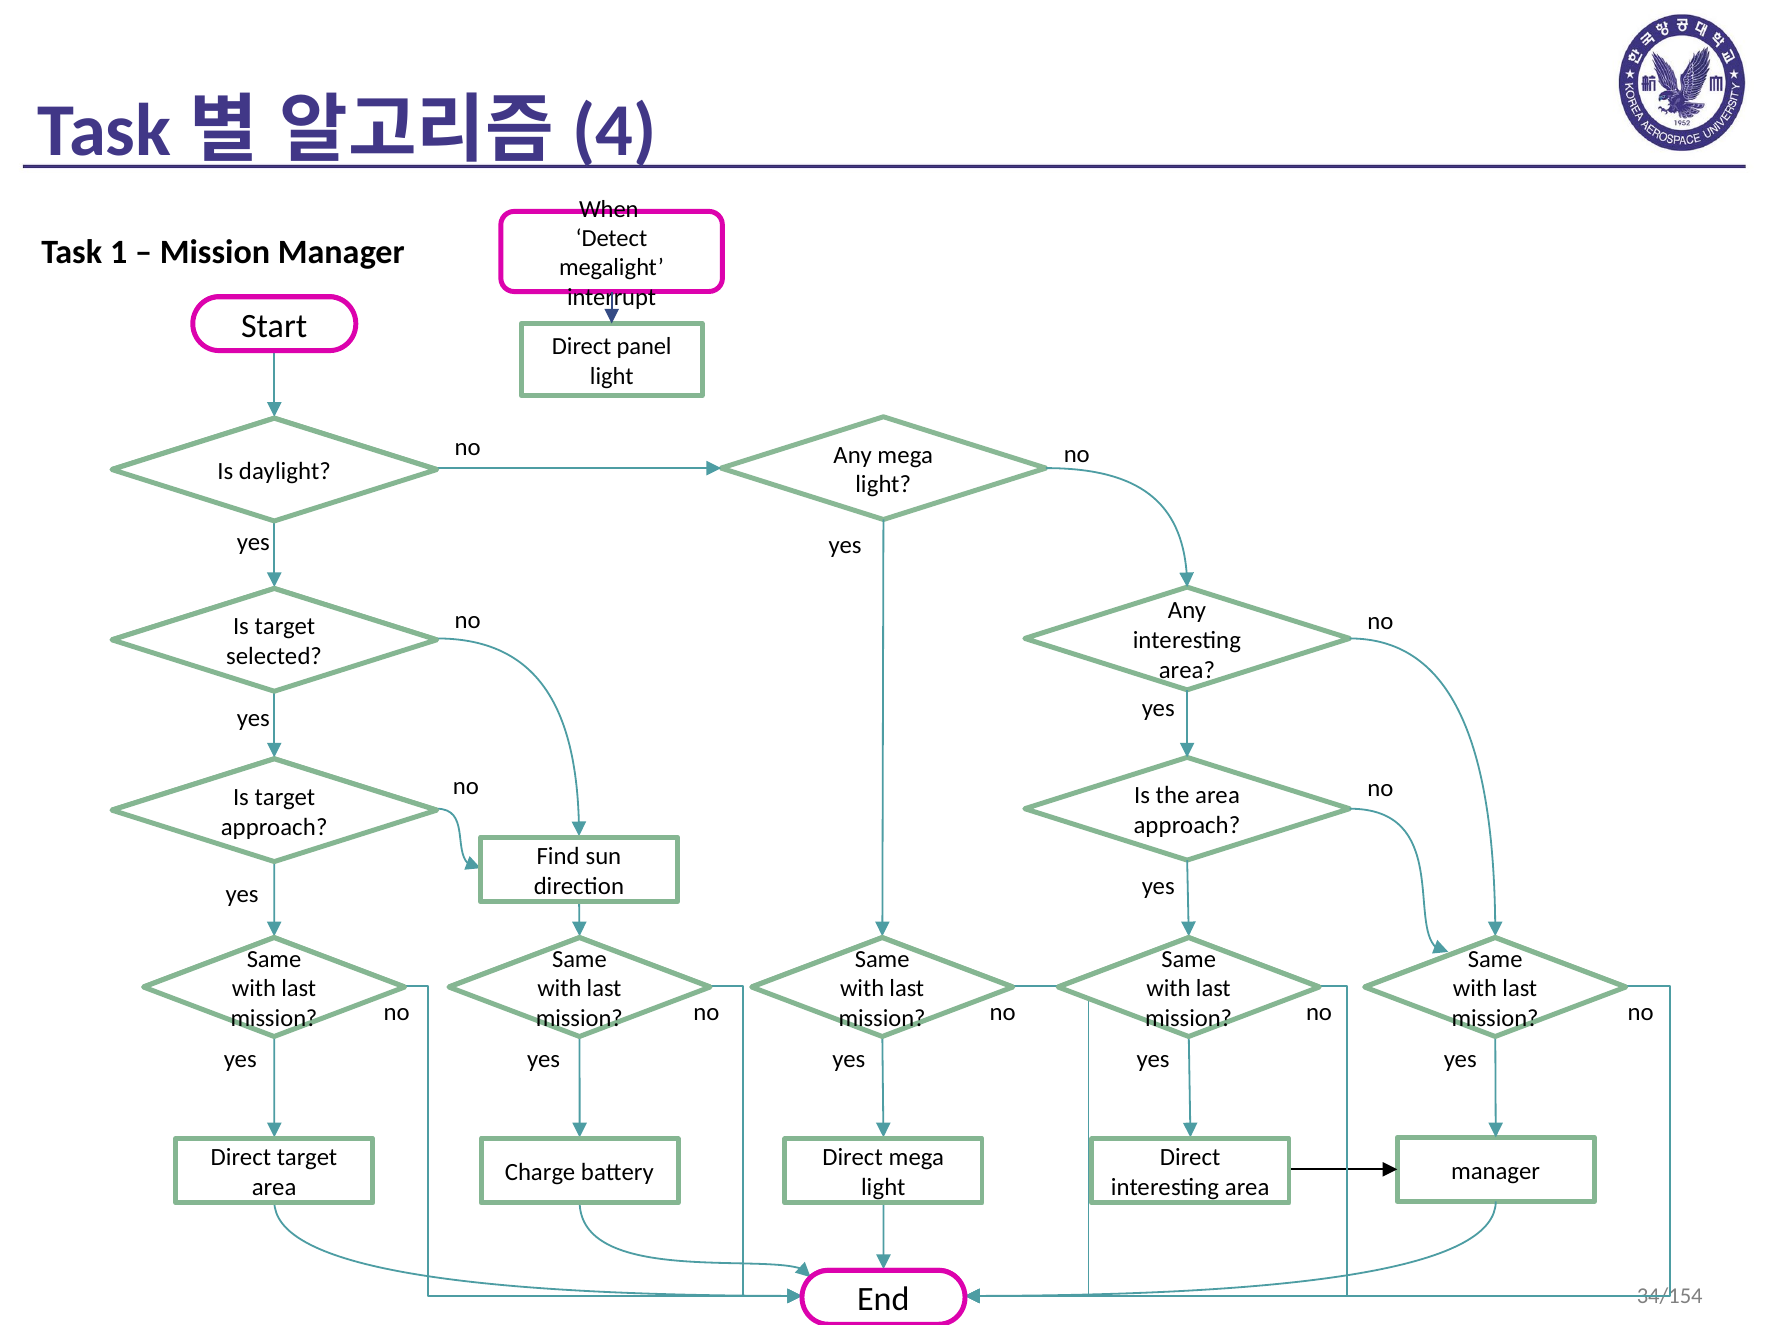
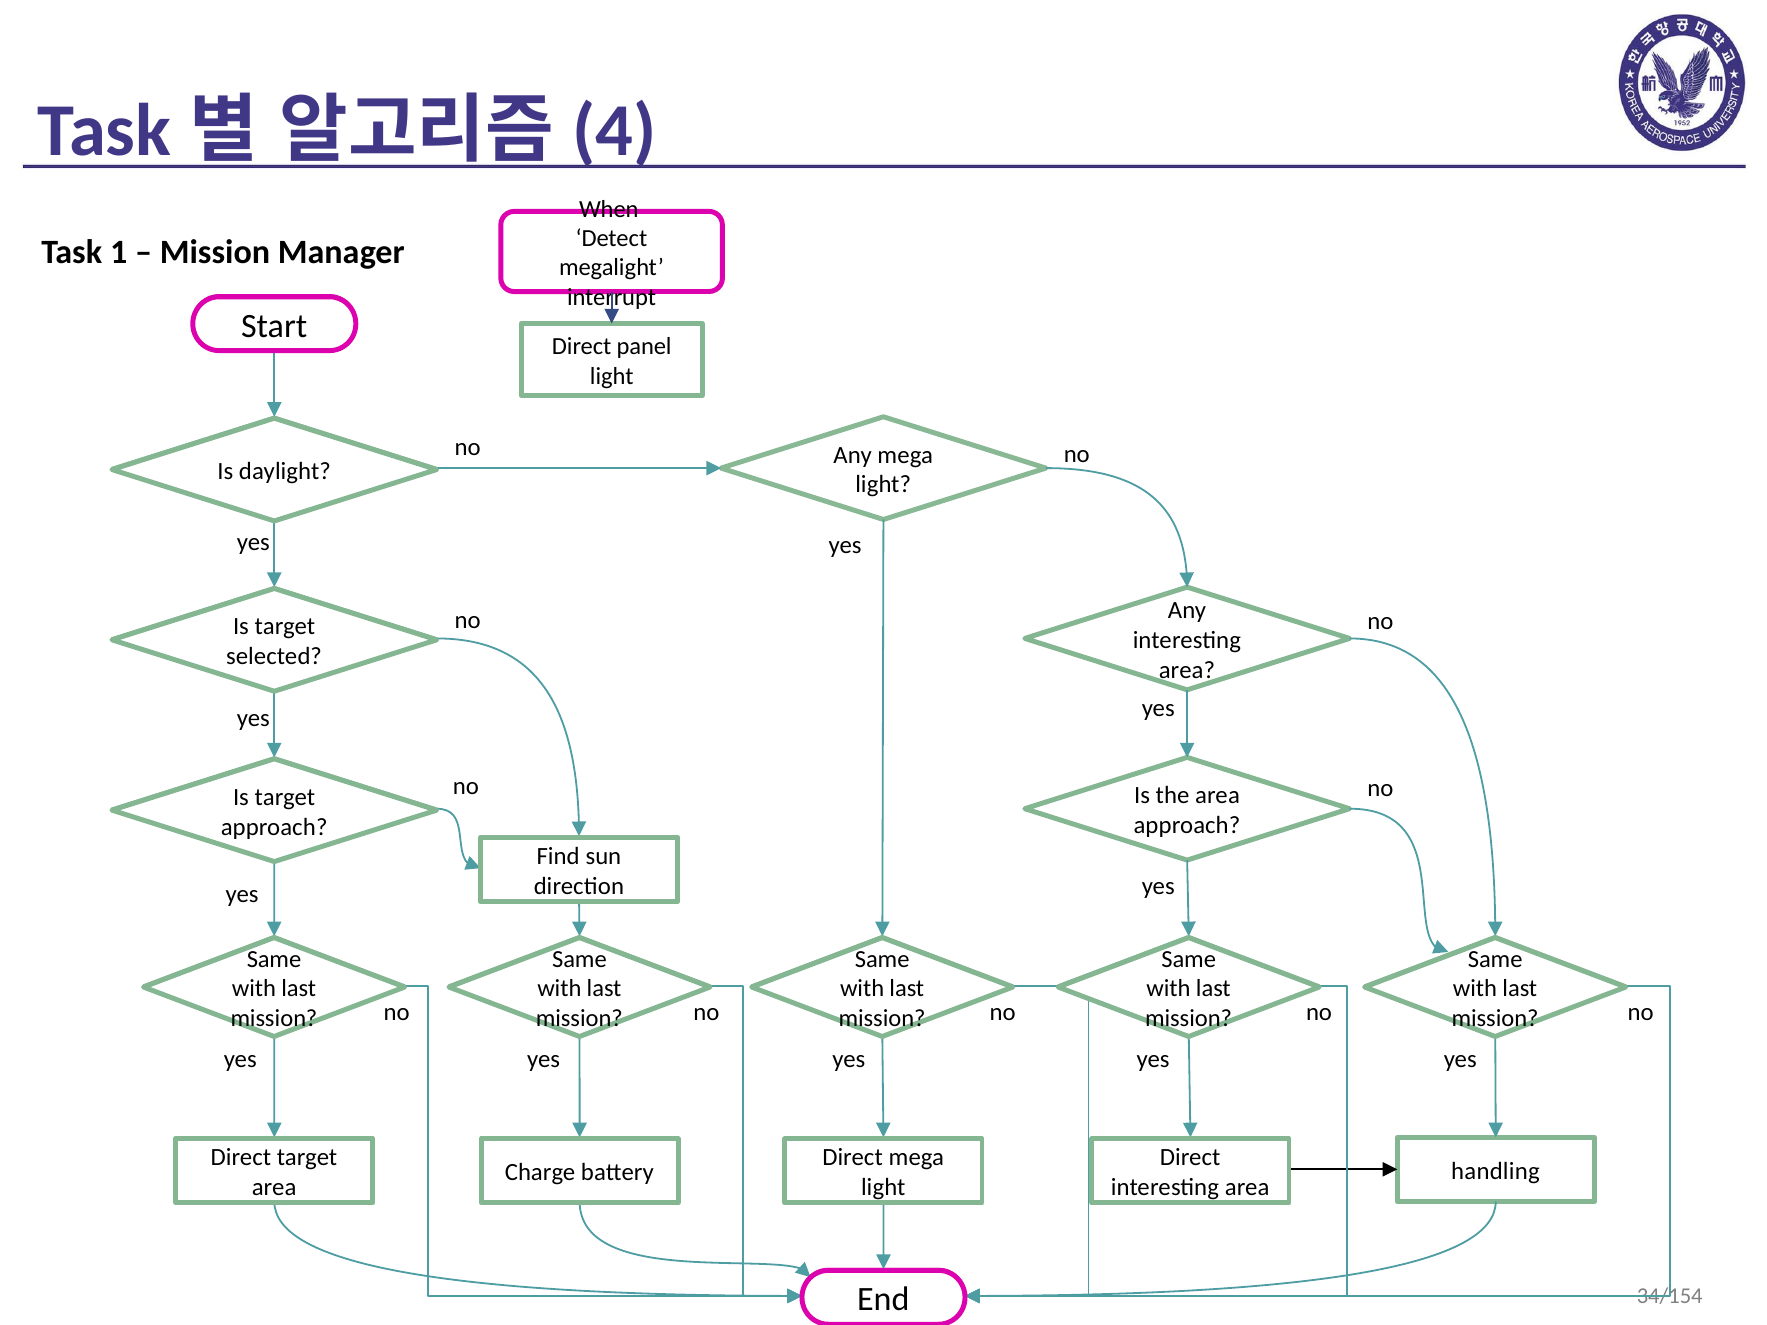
manager: manager -> handling (1495, 1171)
